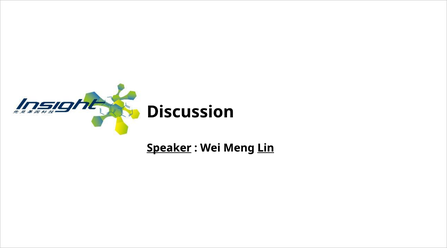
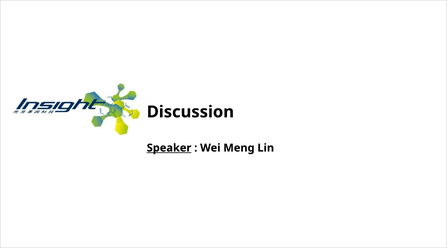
Lin underline: present -> none (266, 148)
